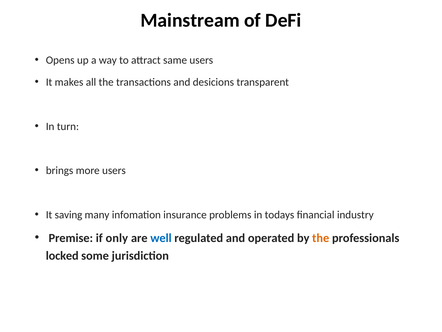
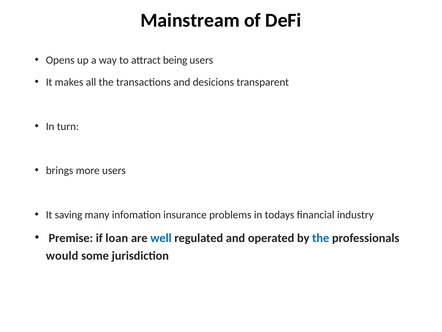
same: same -> being (175, 60)
only: only -> loan (117, 238)
the colour: orange -> blue (321, 238)
locked: locked -> would (62, 255)
